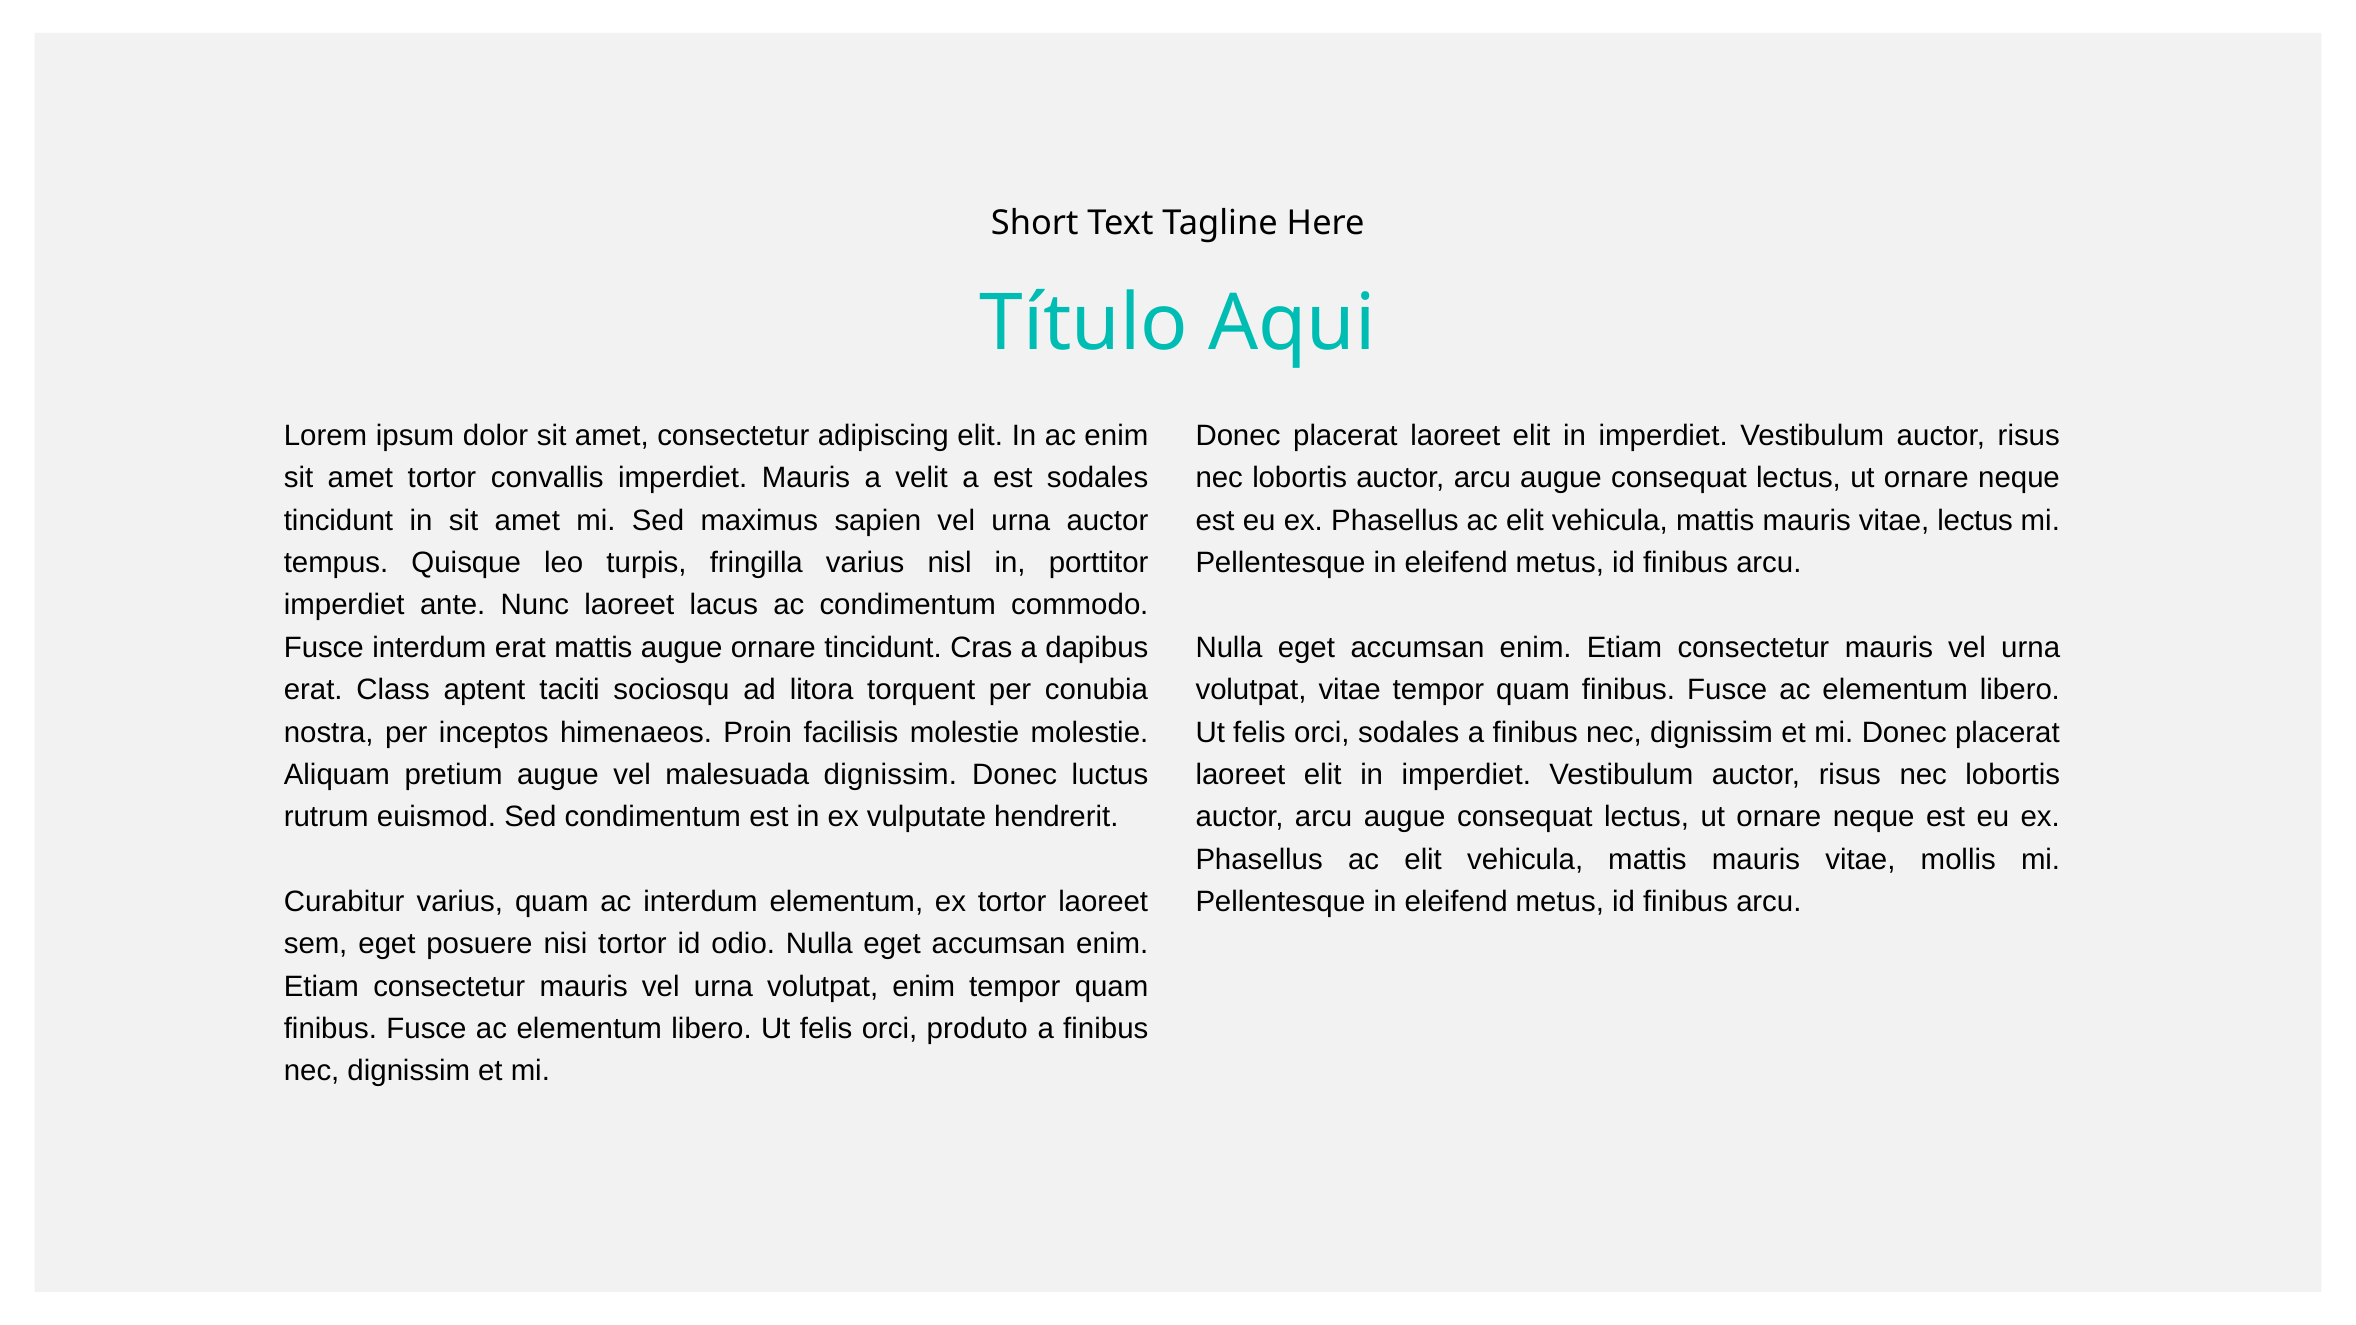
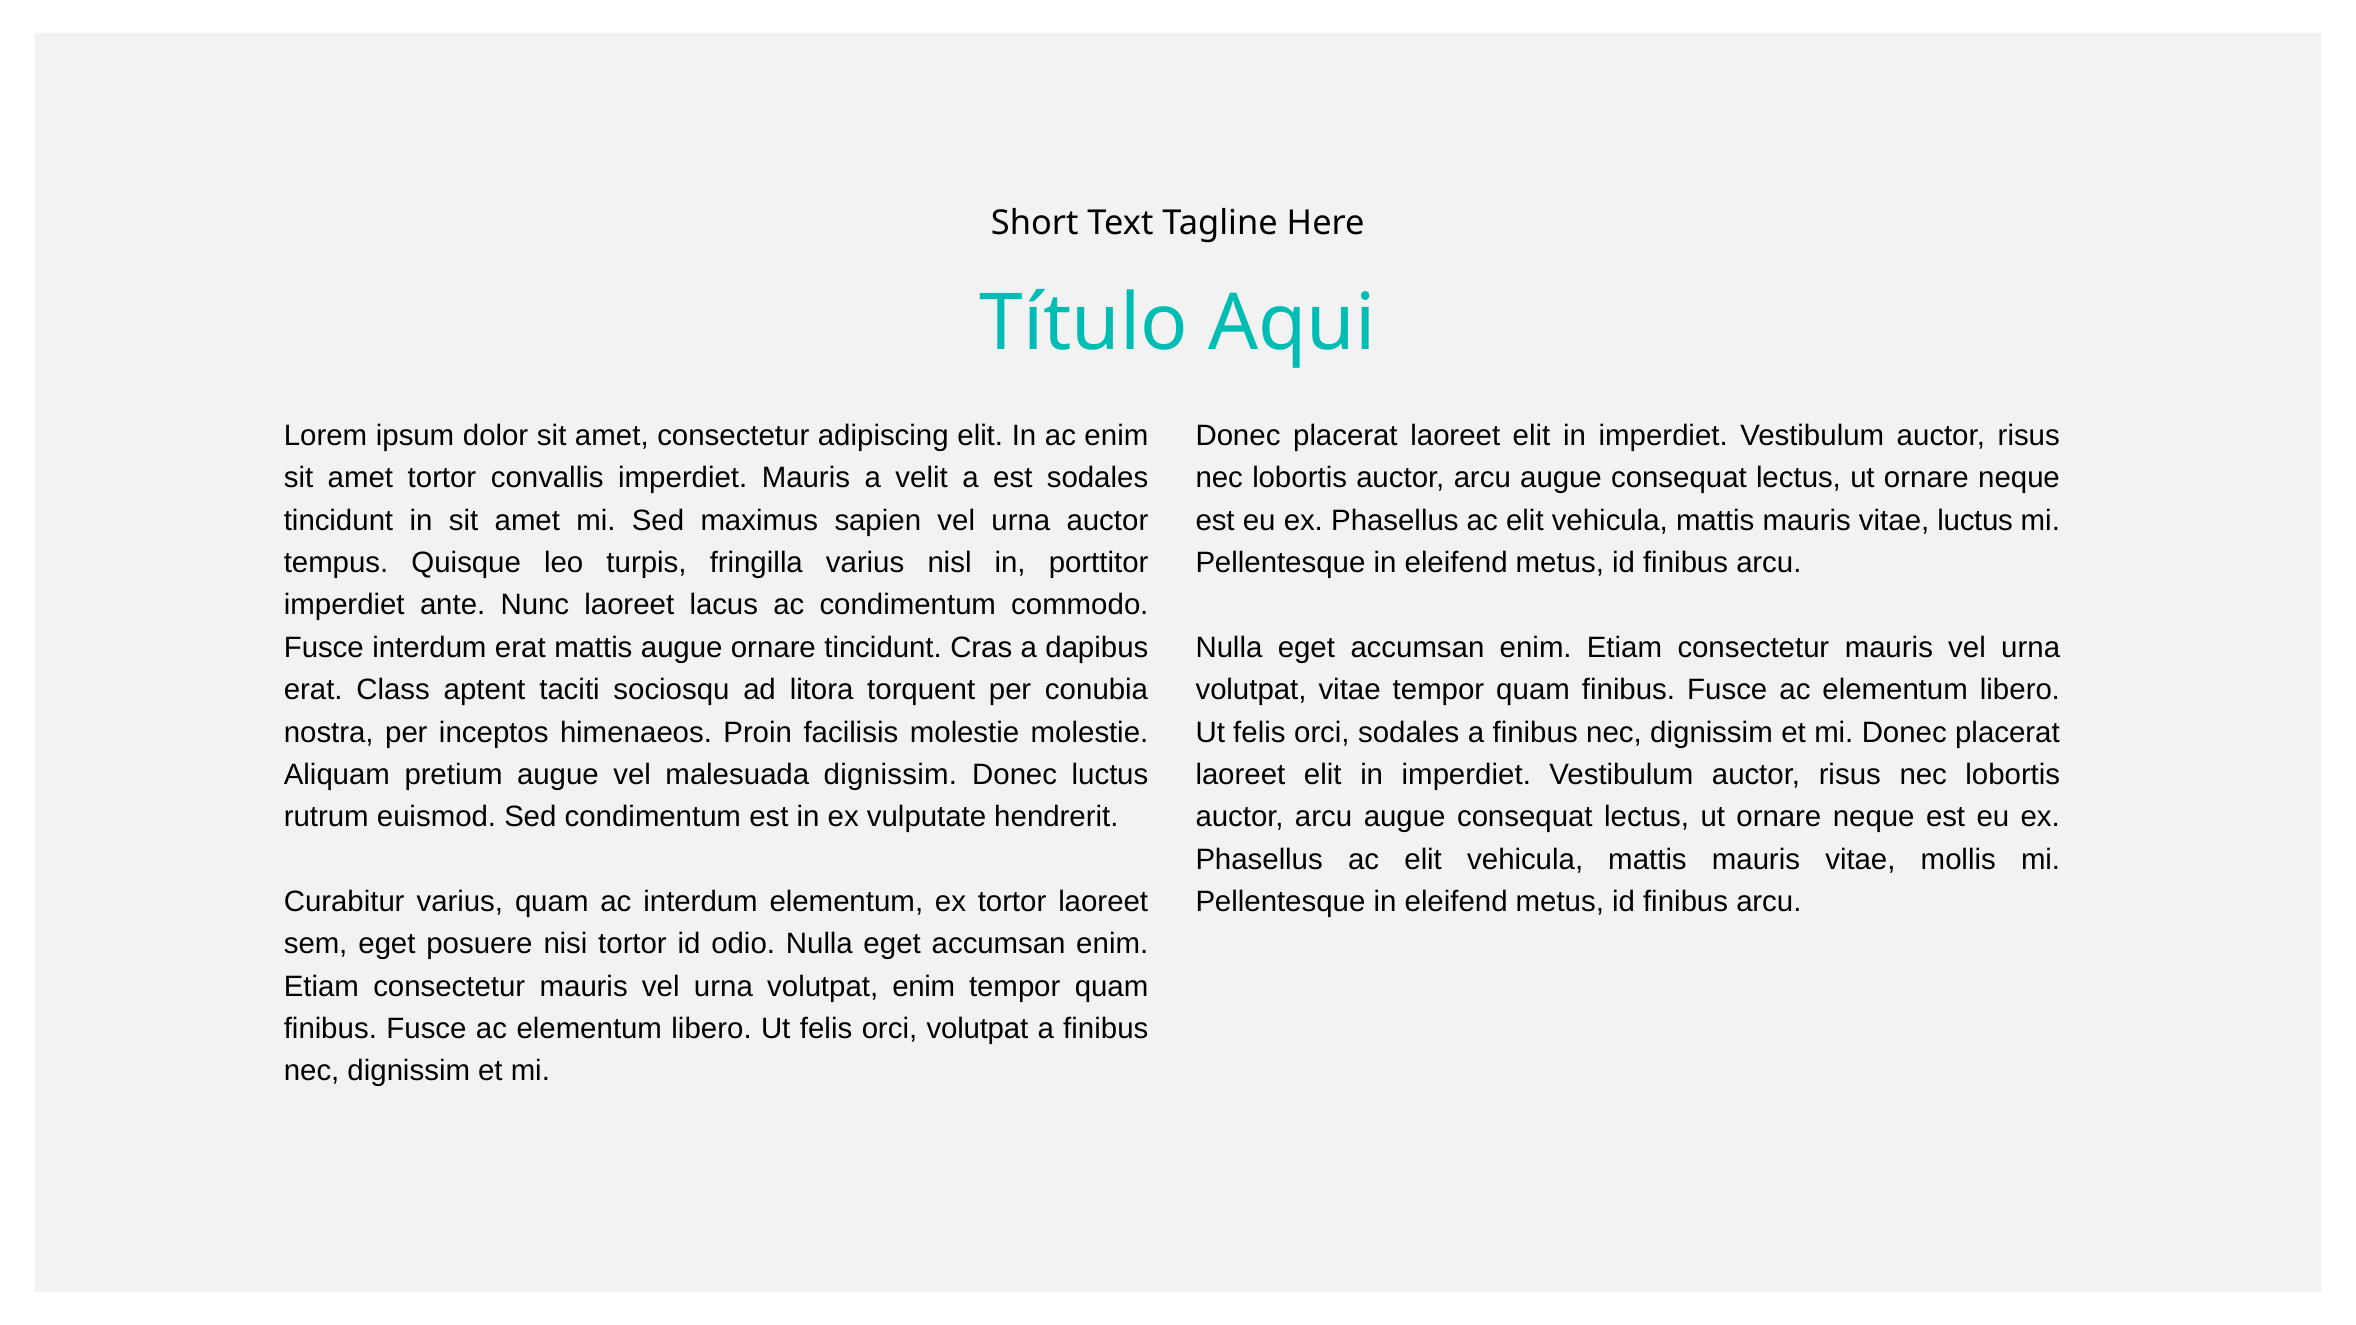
vitae lectus: lectus -> luctus (1975, 521)
orci produto: produto -> volutpat (977, 1029)
